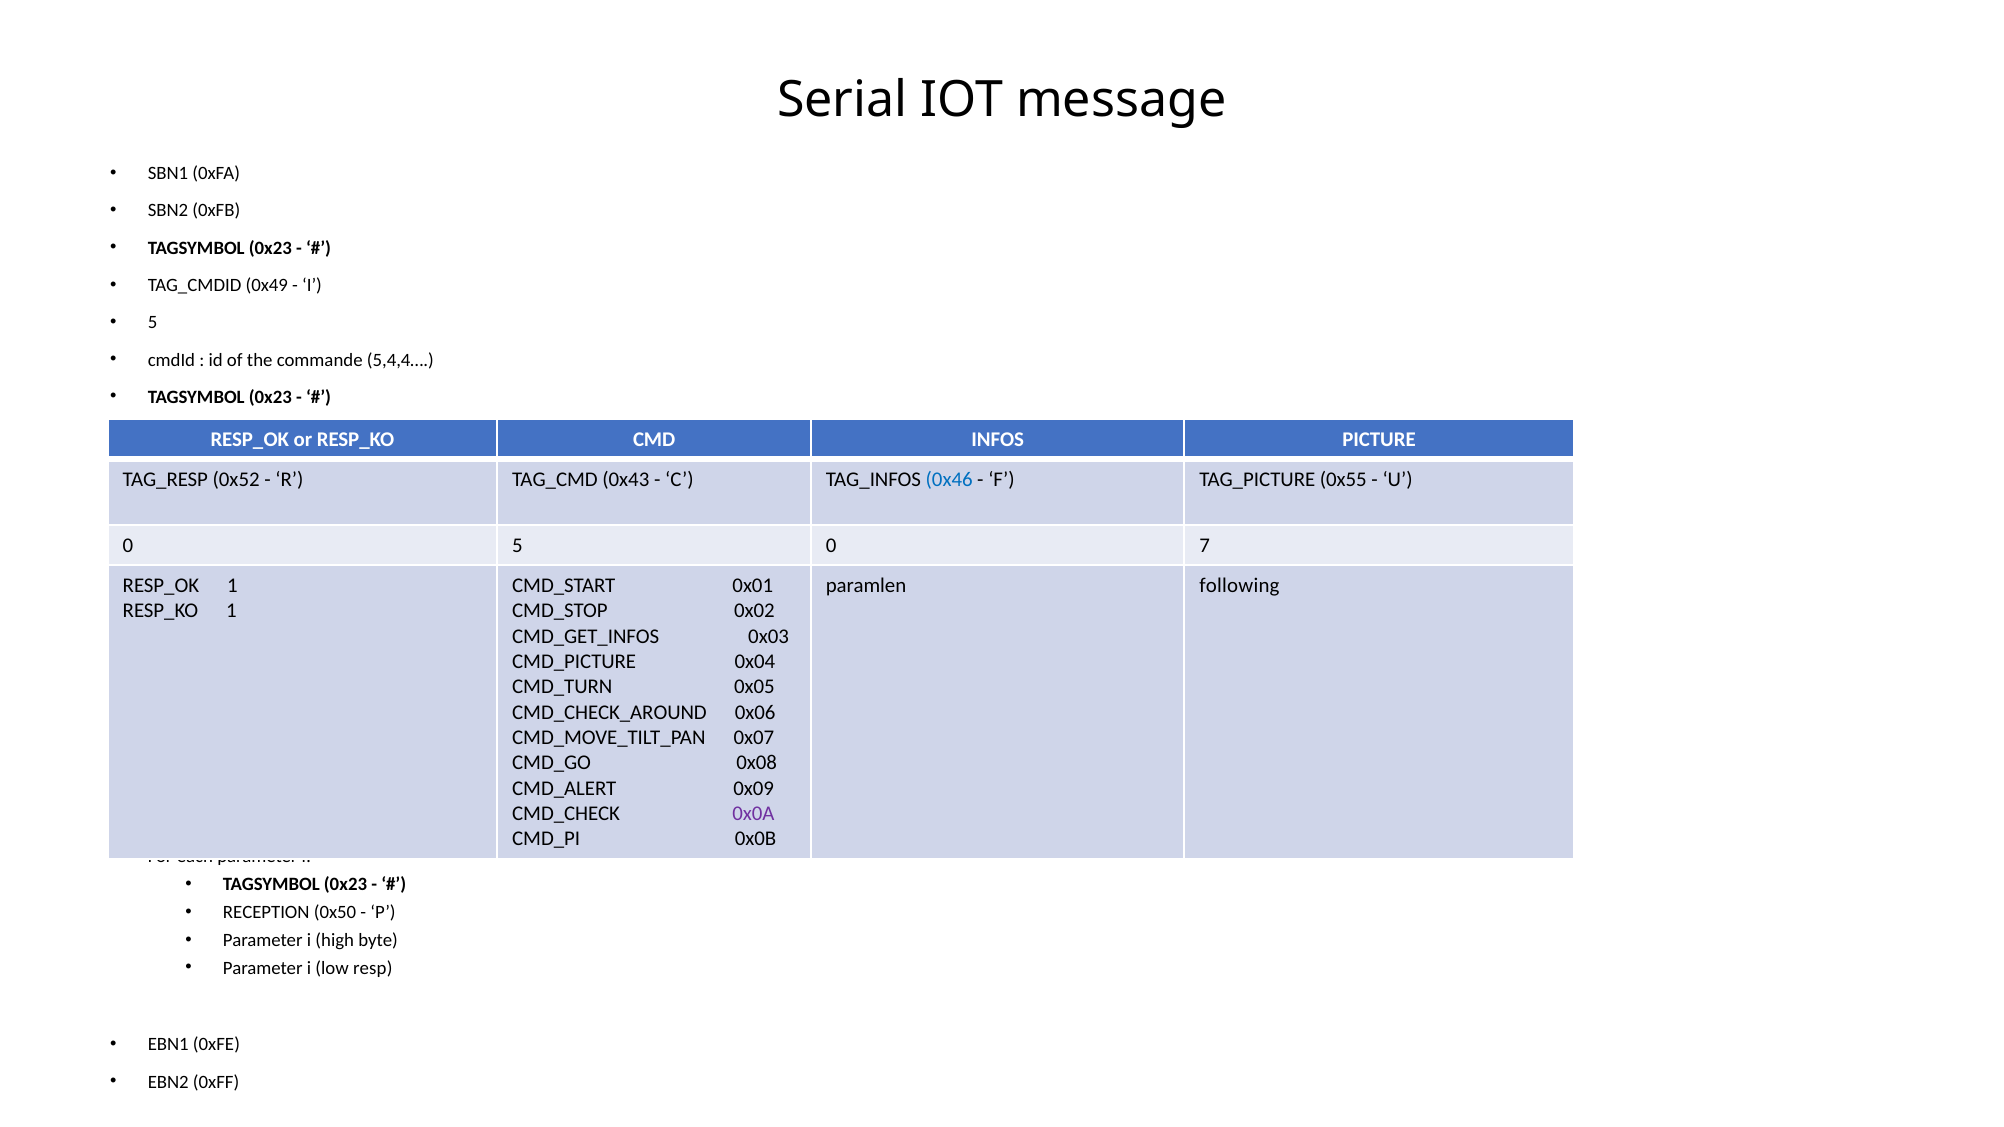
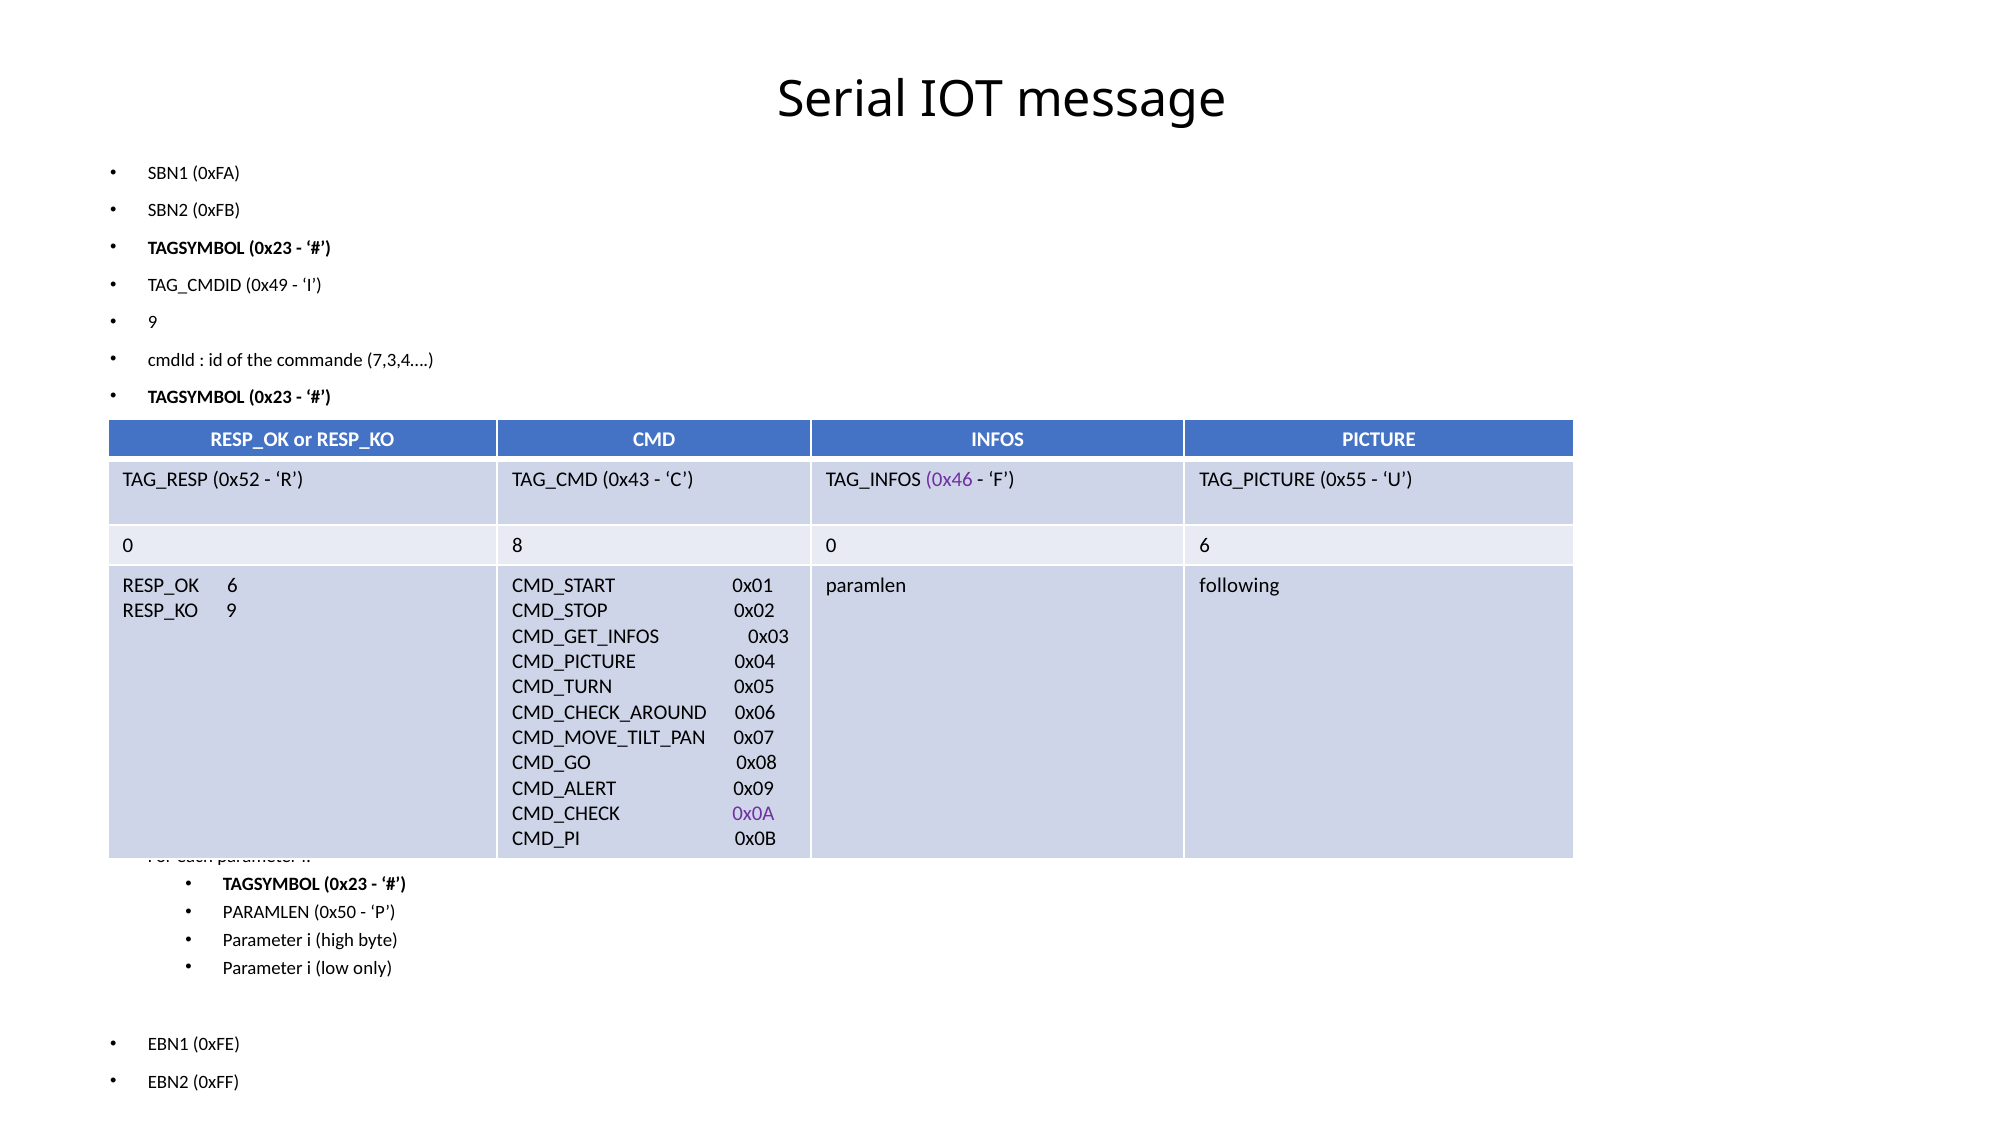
5: 5 -> 9 (153, 323)
5,4,4…: 5,4,4… -> 7,3,4… (400, 360)
0x46 colour: blue -> purple (949, 480)
0 5: 5 -> 8 (517, 545)
0 7: 7 -> 6 (1205, 545)
1: 1 -> 6 (232, 586)
1: 1 -> 9 (231, 611)
RECEPTION: RECEPTION -> PARAMLEN (266, 913)
resp: resp -> only (373, 968)
